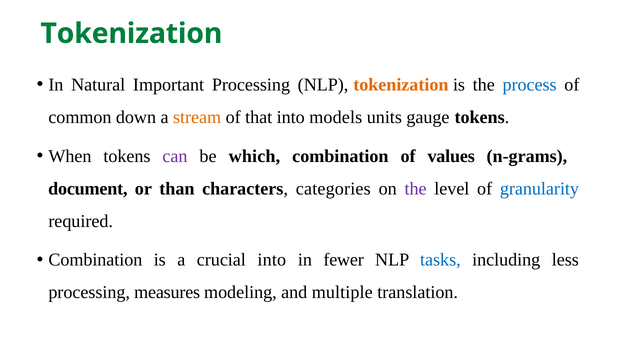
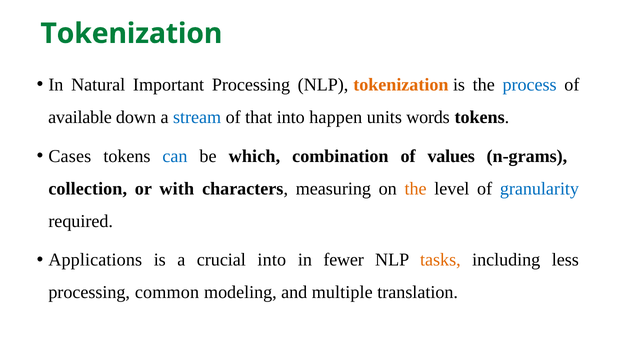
common: common -> available (80, 117)
stream colour: orange -> blue (197, 117)
models: models -> happen (336, 117)
gauge: gauge -> words (428, 117)
When: When -> Cases (70, 156)
can colour: purple -> blue (175, 156)
document: document -> collection (88, 188)
than: than -> with (177, 188)
categories: categories -> measuring (333, 188)
the colour: purple -> orange (416, 188)
Combination: Combination -> Applications (95, 260)
tasks colour: blue -> orange (440, 260)
measures: measures -> common (167, 292)
